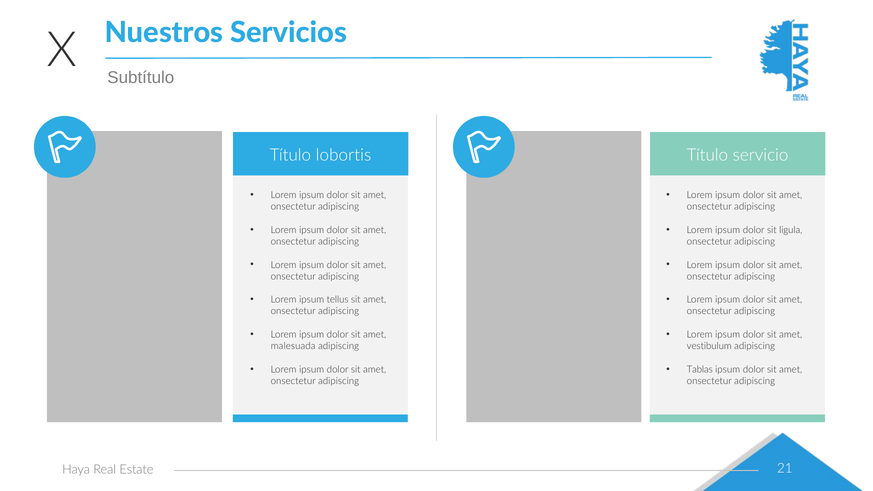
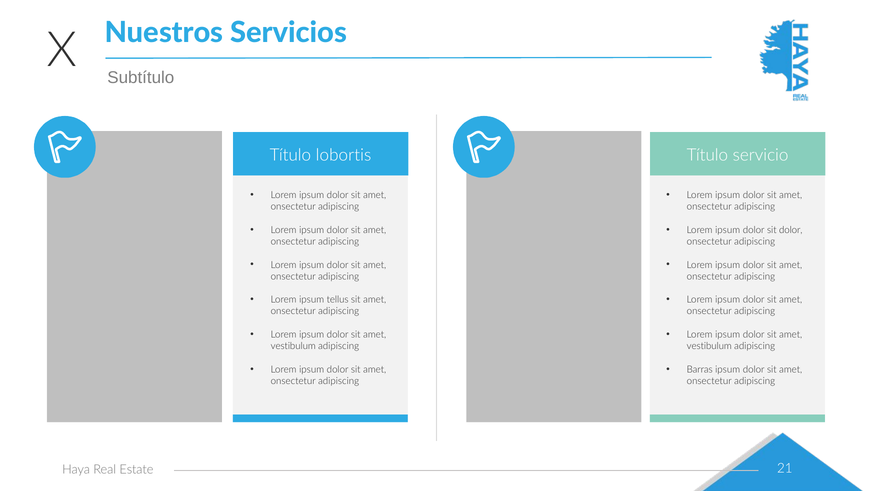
sit ligula: ligula -> dolor (791, 230)
malesuada: malesuada -> vestibulum (293, 346)
Tablas: Tablas -> Barras (700, 369)
